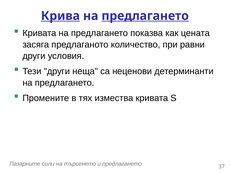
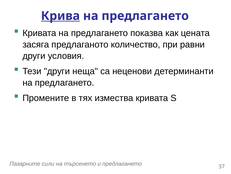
предлагането underline: present -> none (145, 16)
